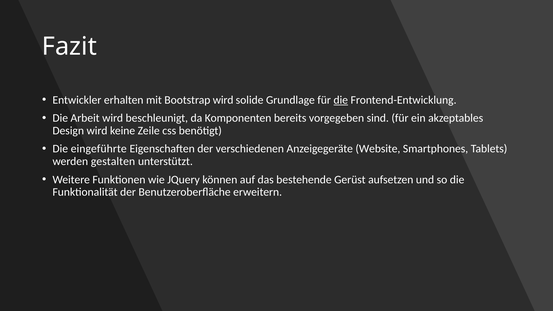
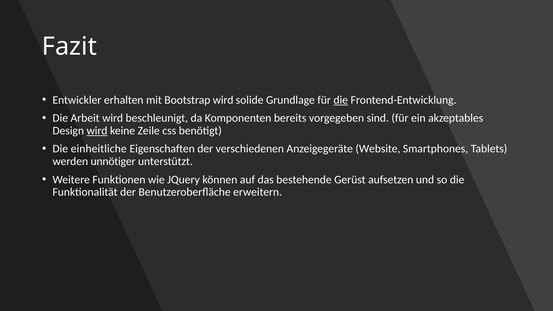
wird underline: none -> present (97, 131)
eingeführte: eingeführte -> einheitliche (99, 149)
gestalten: gestalten -> unnötiger (113, 161)
